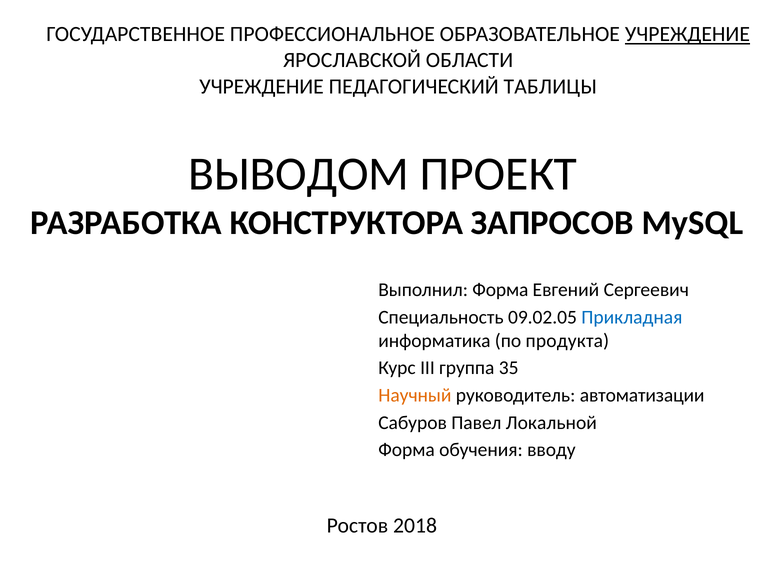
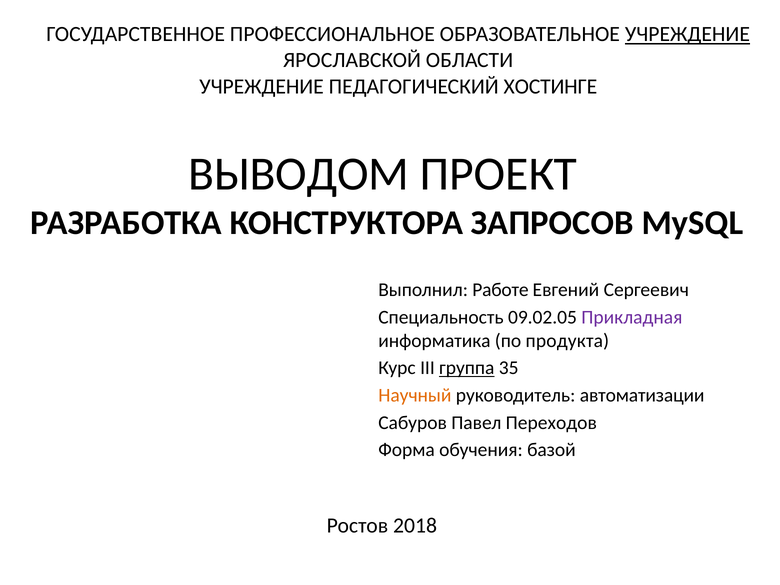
ТАБЛИЦЫ: ТАБЛИЦЫ -> ХОСТИНГЕ (550, 86)
Выполнил Форма: Форма -> Работе (500, 290)
Прикладная colour: blue -> purple (632, 317)
группа underline: none -> present (467, 368)
Локальной: Локальной -> Переходов (551, 423)
вводу: вводу -> базой (551, 450)
